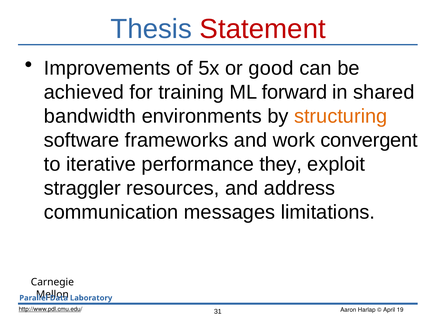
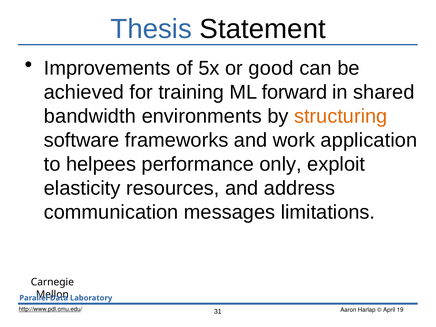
Statement colour: red -> black (263, 29)
convergent: convergent -> application (369, 140)
iterative: iterative -> helpees (101, 164)
they: they -> only (281, 164)
straggler: straggler -> elasticity (82, 188)
